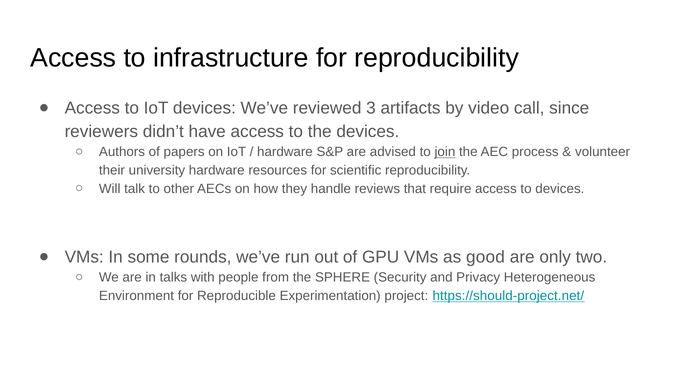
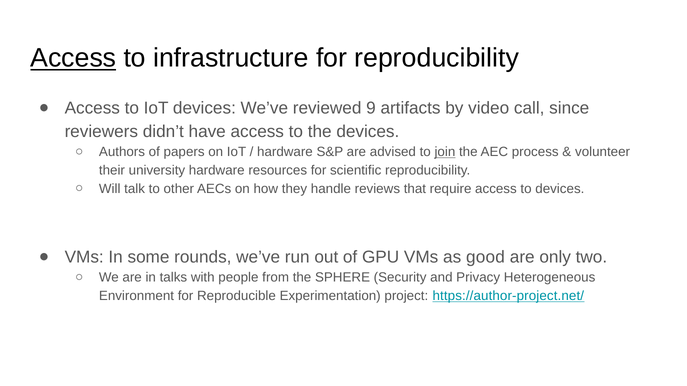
Access underline: none -> present (73, 58)
3: 3 -> 9 (371, 108)
https://should-project.net/: https://should-project.net/ -> https://author-project.net/ (508, 296)
